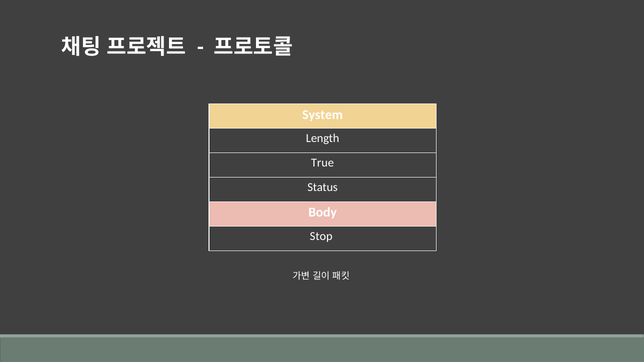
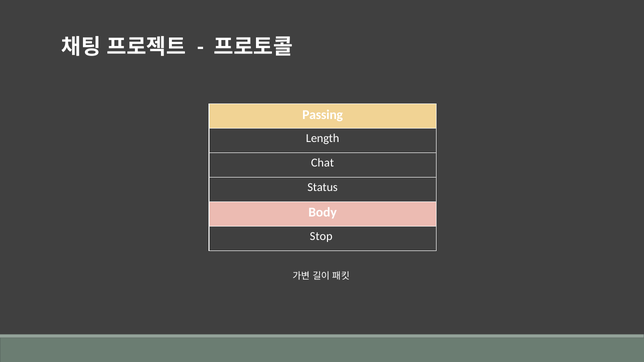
System: System -> Passing (323, 115)
True: True -> Chat (322, 163)
